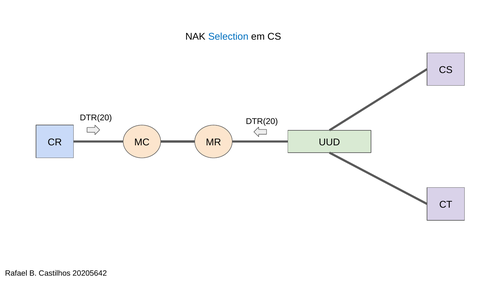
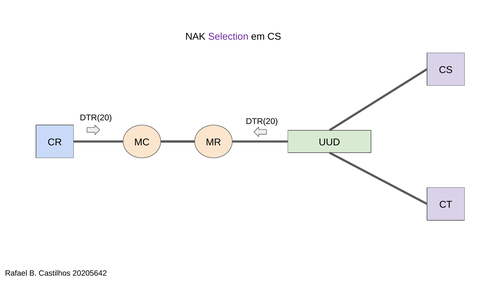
Selection colour: blue -> purple (228, 36)
